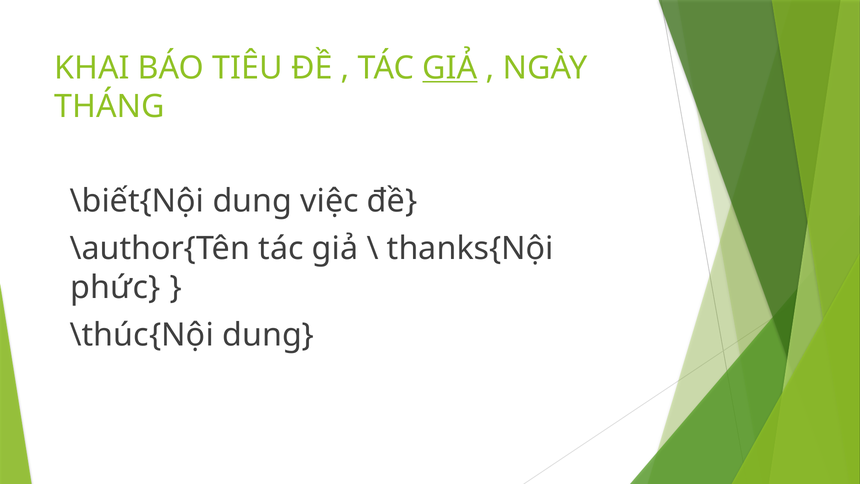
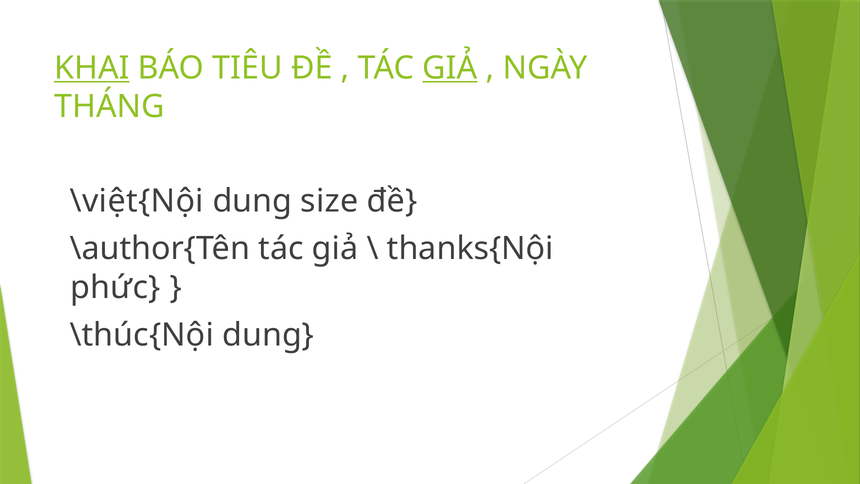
KHAI underline: none -> present (92, 68)
\biết{Nội: \biết{Nội -> \việt{Nội (137, 201)
việc: việc -> size (329, 201)
